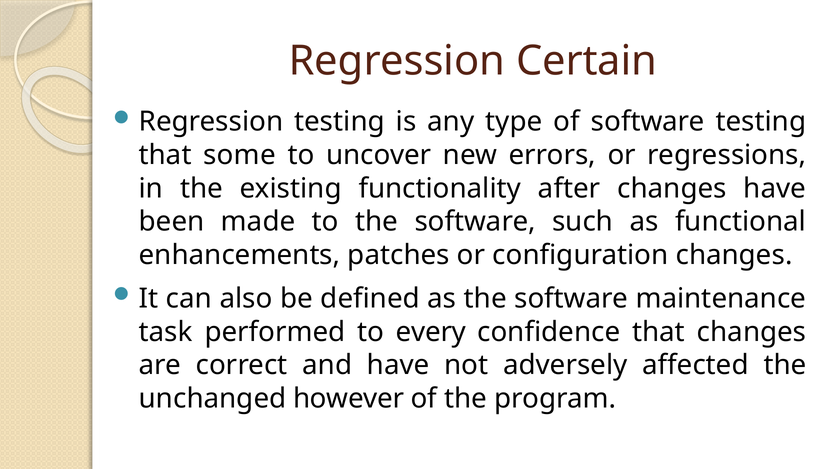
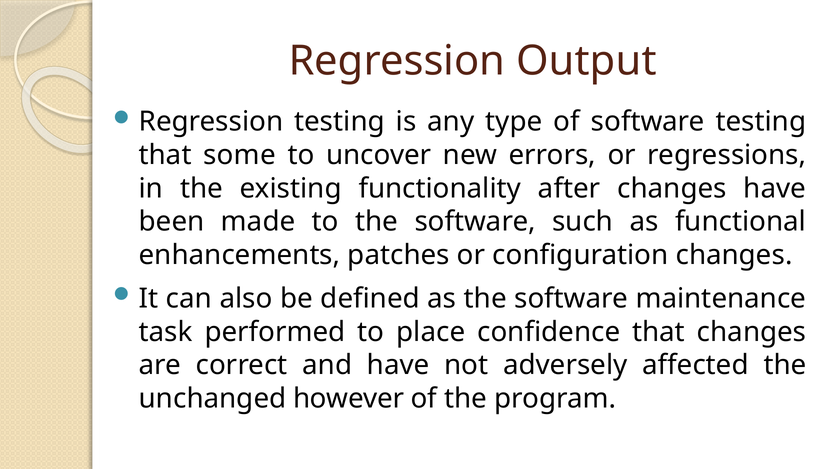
Certain: Certain -> Output (586, 61)
every: every -> place (431, 332)
